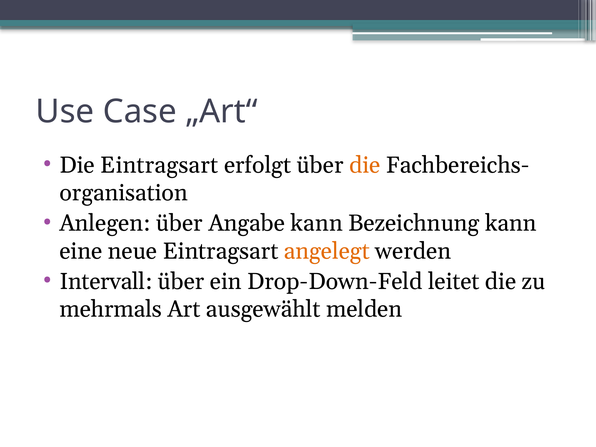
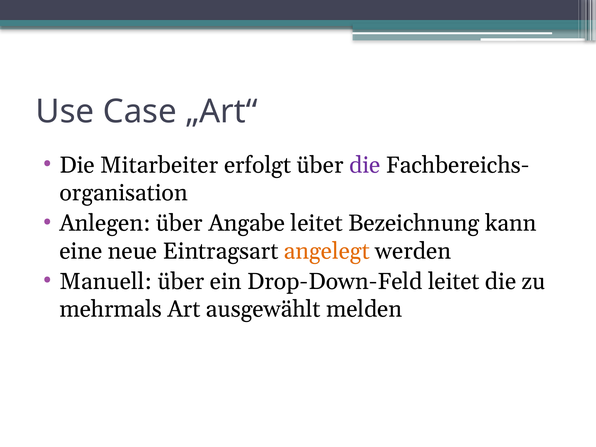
Die Eintragsart: Eintragsart -> Mitarbeiter (159, 165)
die colour: orange -> purple (365, 165)
Angabe kann: kann -> leitet (317, 223)
Intervall: Intervall -> Manuell (106, 281)
